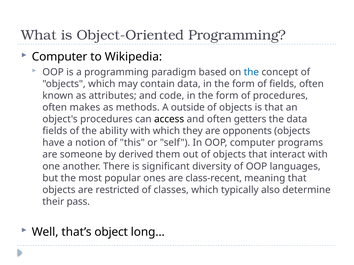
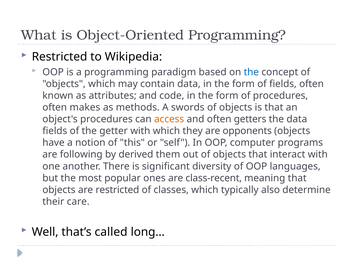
Computer: Computer -> Restricted (60, 57)
outside: outside -> swords (188, 108)
access colour: black -> orange (169, 119)
ability: ability -> getter (114, 131)
someone: someone -> following (81, 155)
pass: pass -> care (78, 202)
object: object -> called (111, 232)
